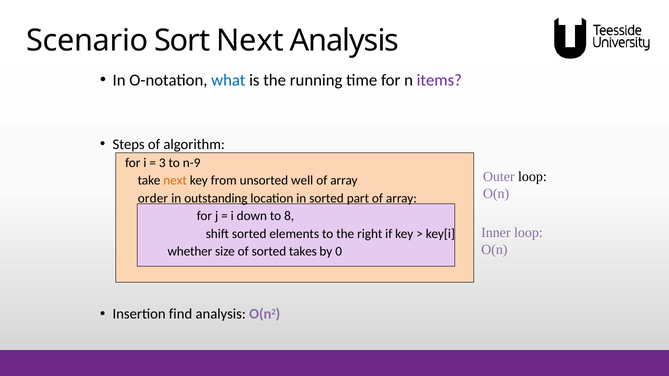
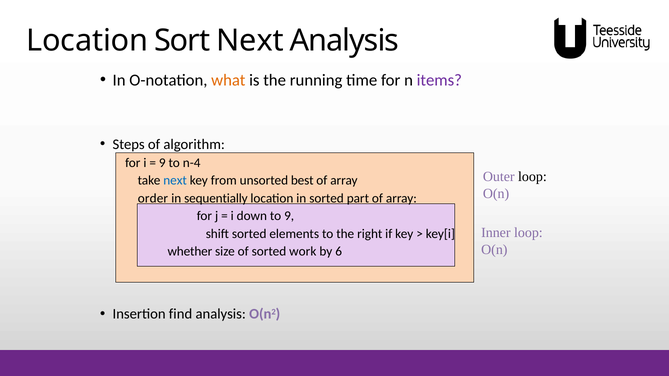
Scenario: Scenario -> Location (87, 40)
what colour: blue -> orange (228, 80)
3: 3 -> 9 (162, 163)
n-9: n-9 -> n-4 (192, 163)
next colour: orange -> blue (175, 181)
well: well -> best (302, 181)
outstanding: outstanding -> sequentially (216, 198)
to 8: 8 -> 9 (289, 216)
takes: takes -> work (303, 252)
0: 0 -> 6 (339, 252)
